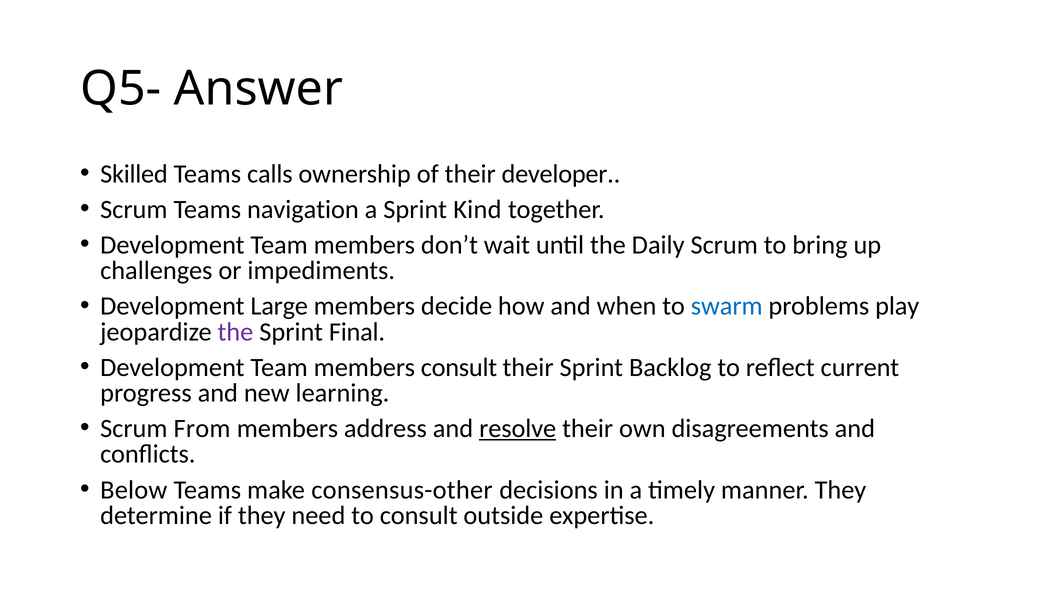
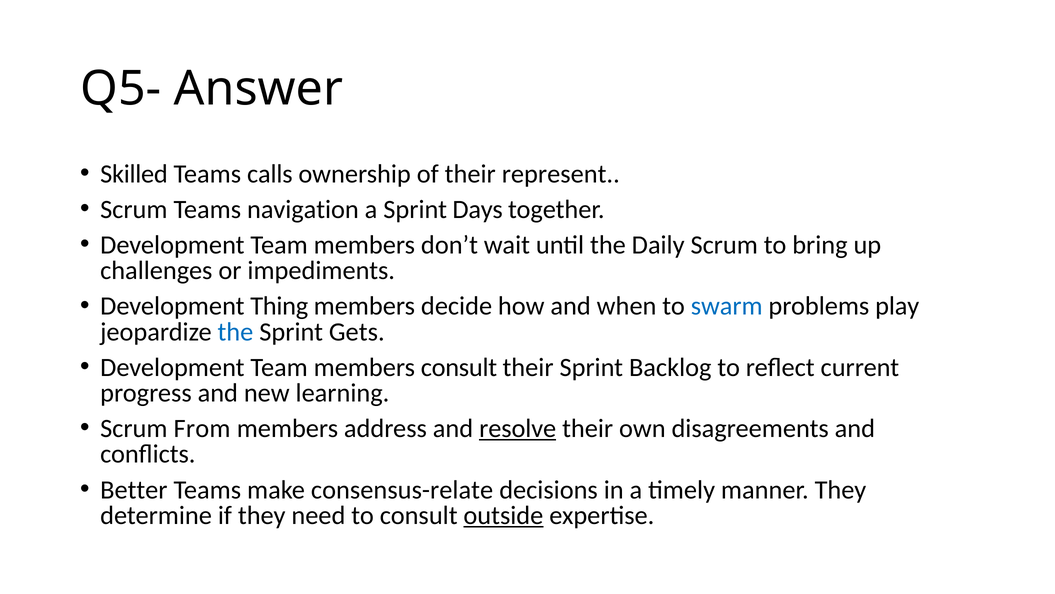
developer: developer -> represent (561, 174)
Kind: Kind -> Days (478, 209)
Large: Large -> Thing (279, 306)
the colour: purple -> blue (235, 332)
Final: Final -> Gets (357, 332)
Below: Below -> Better (134, 489)
consensus-other: consensus-other -> consensus-relate (402, 489)
outside underline: none -> present (503, 515)
